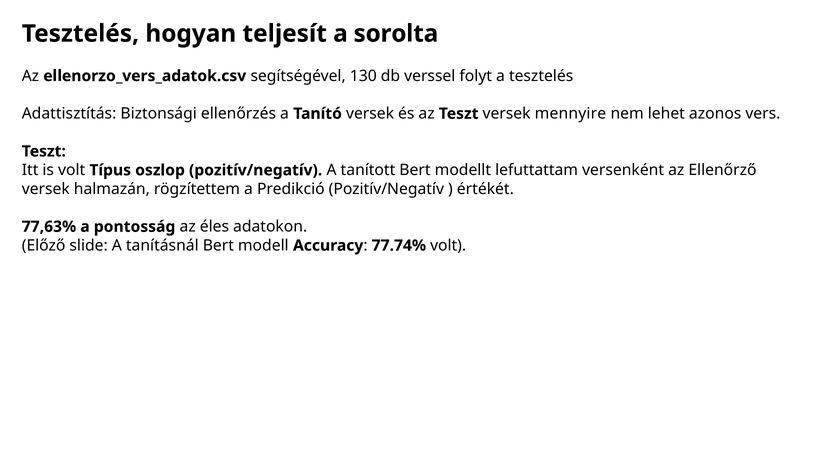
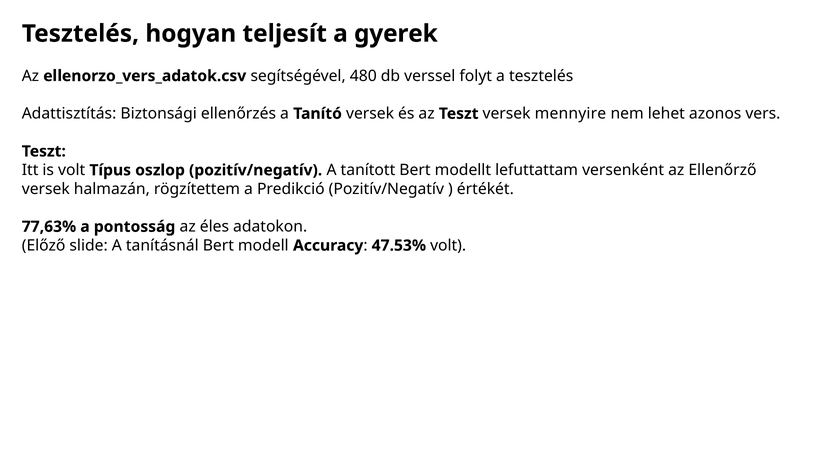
sorolta: sorolta -> gyerek (396, 34)
130: 130 -> 480 (363, 76)
77.74%: 77.74% -> 47.53% (399, 245)
